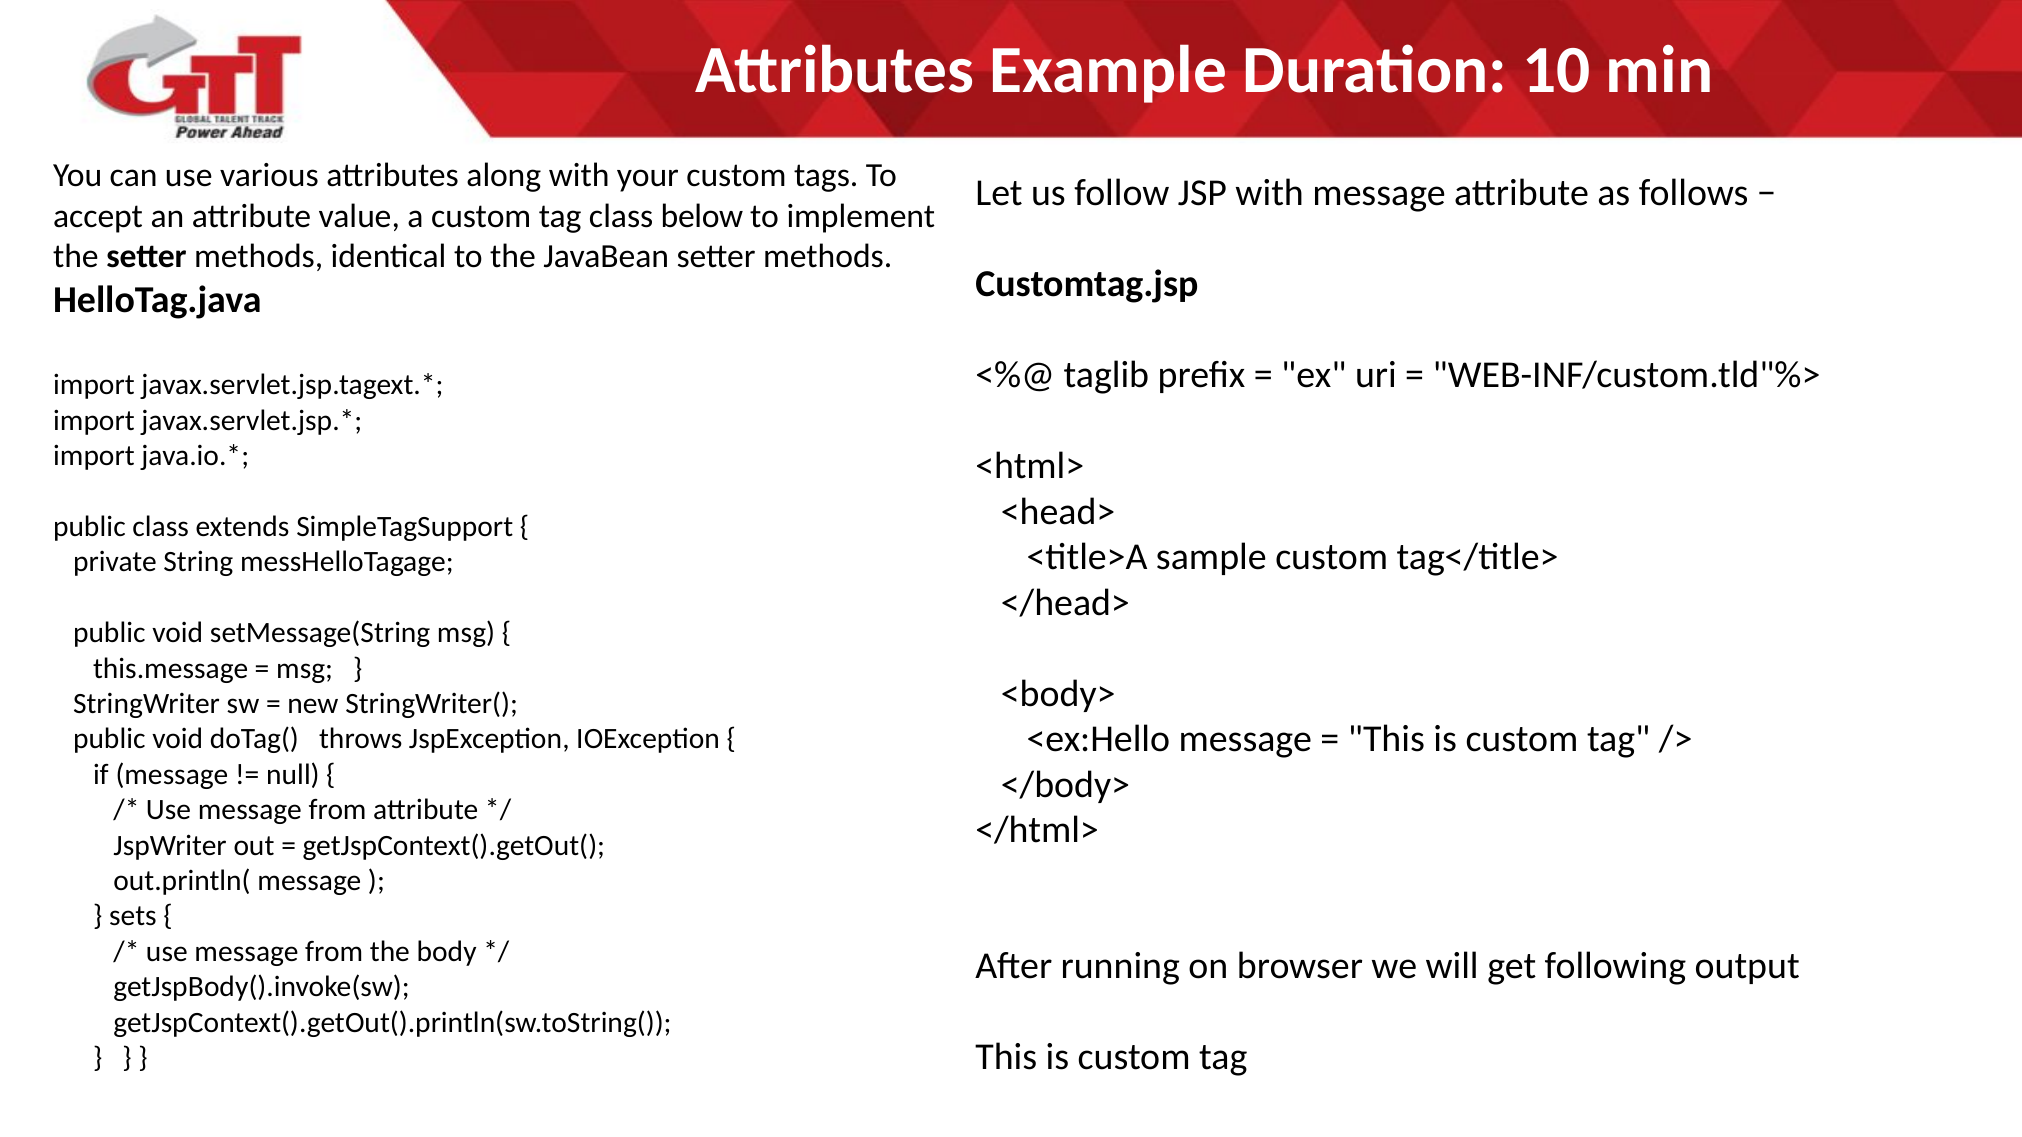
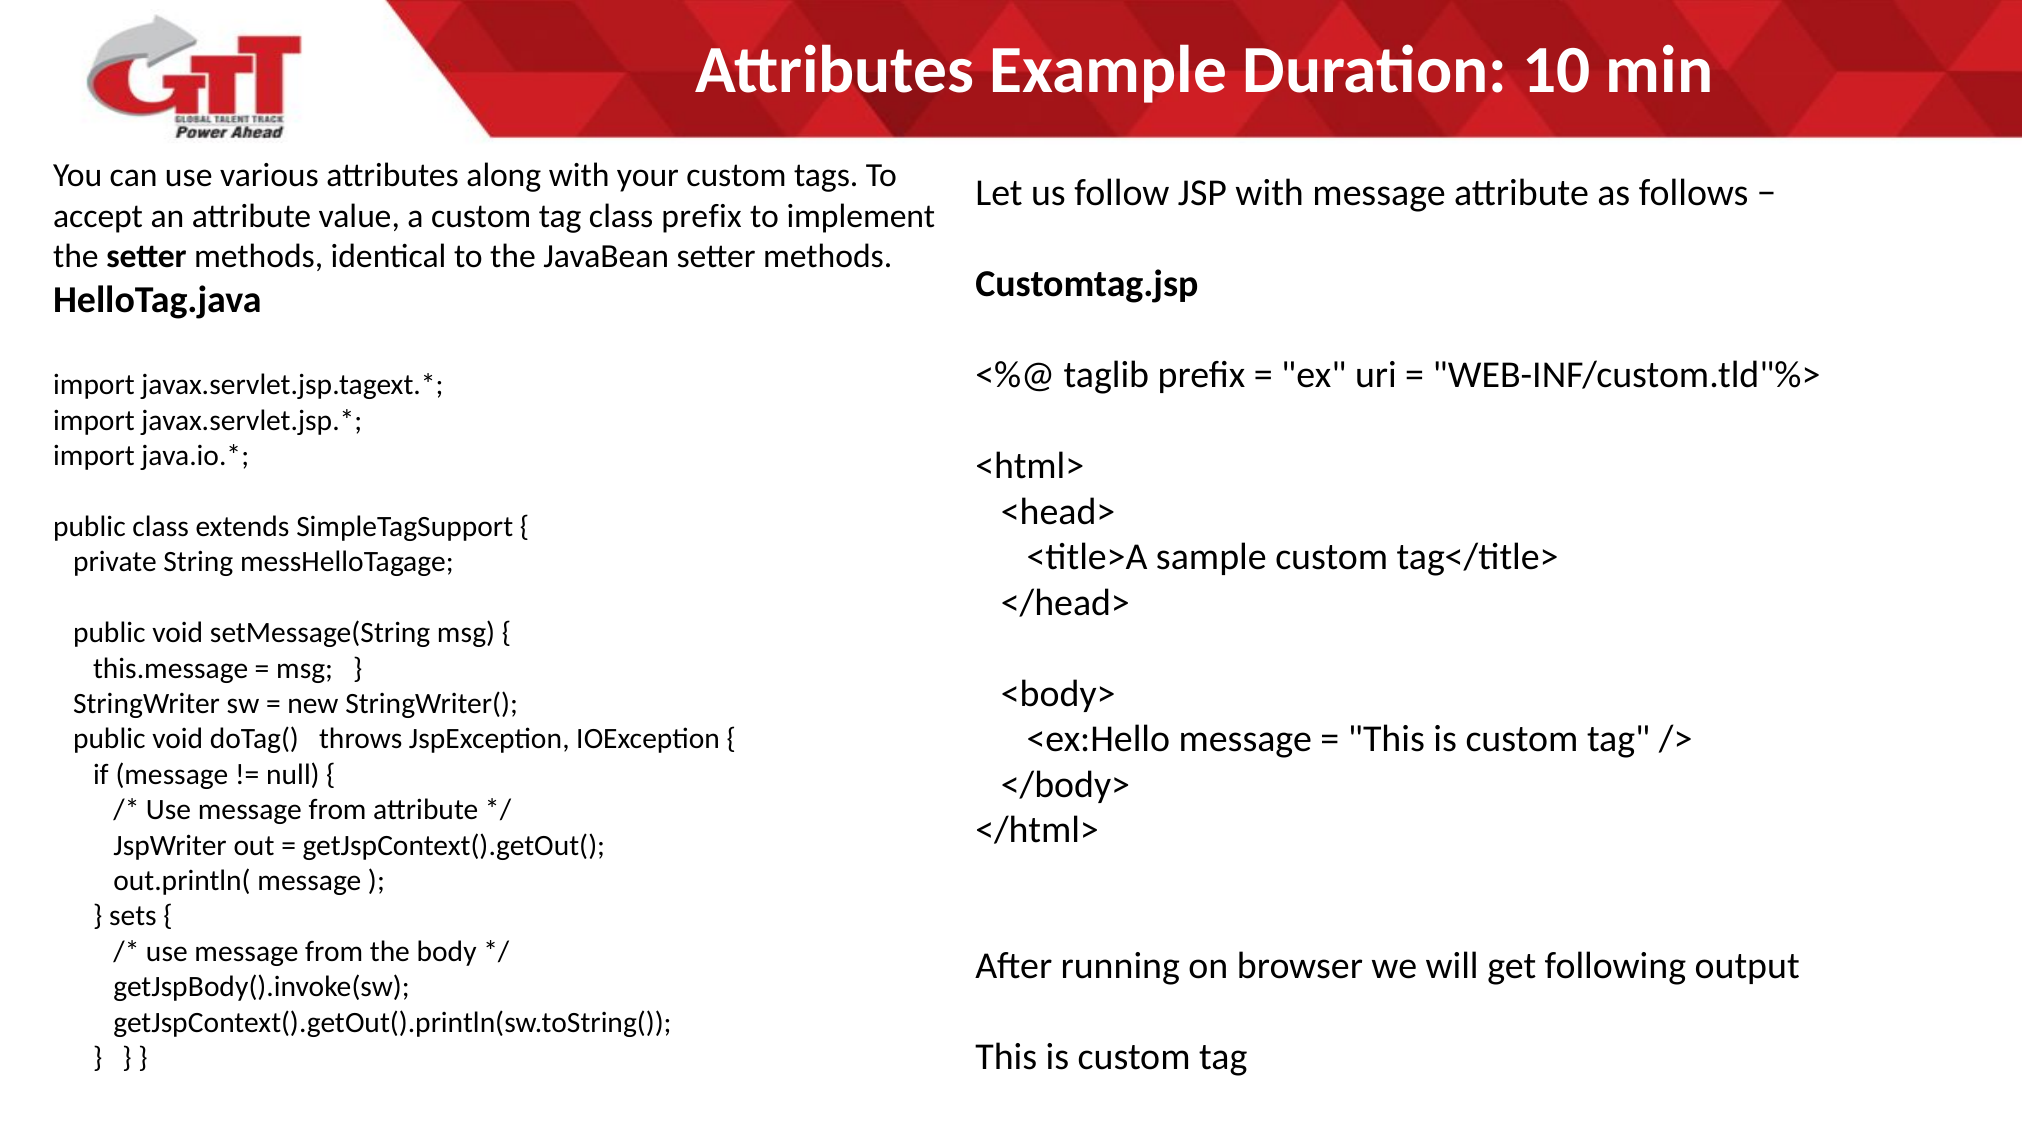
class below: below -> prefix (702, 216)
